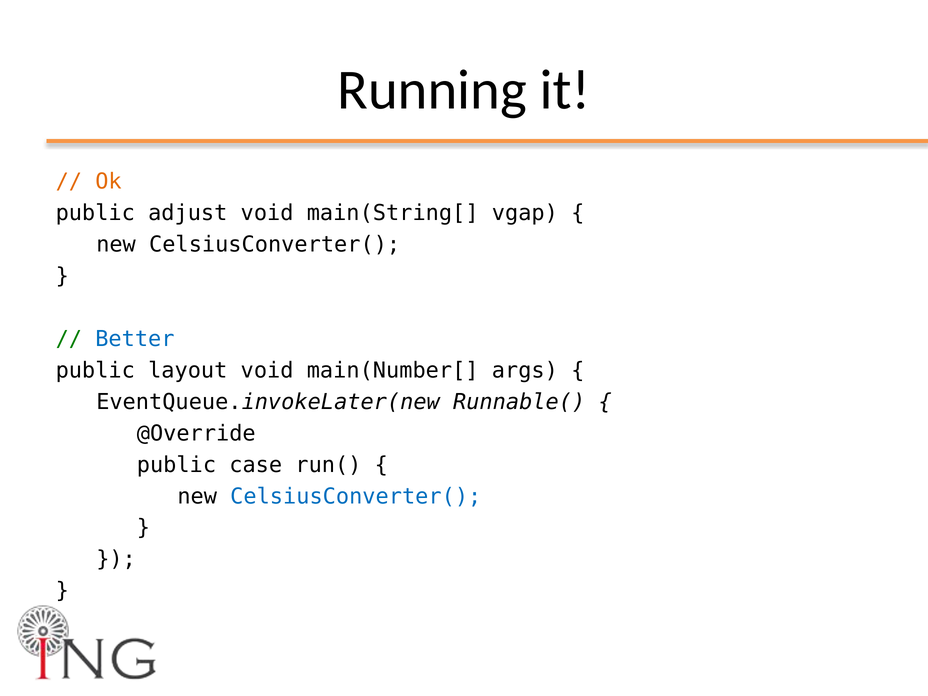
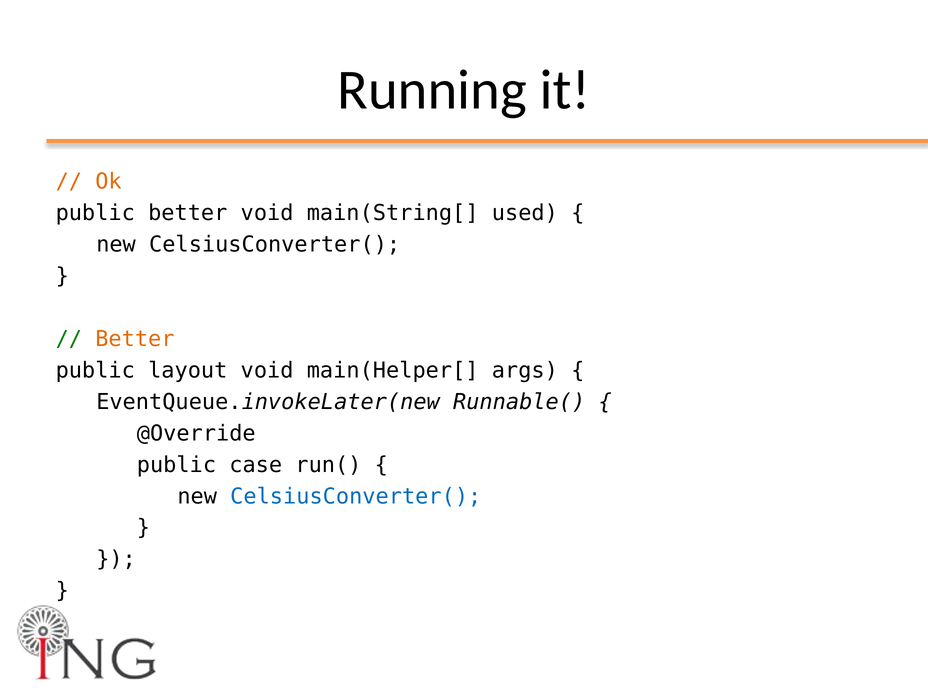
public adjust: adjust -> better (188, 213)
vgap: vgap -> used (525, 213)
Better colour: blue -> orange (135, 339)
main(Number[: main(Number[ -> main(Helper[ (393, 370)
